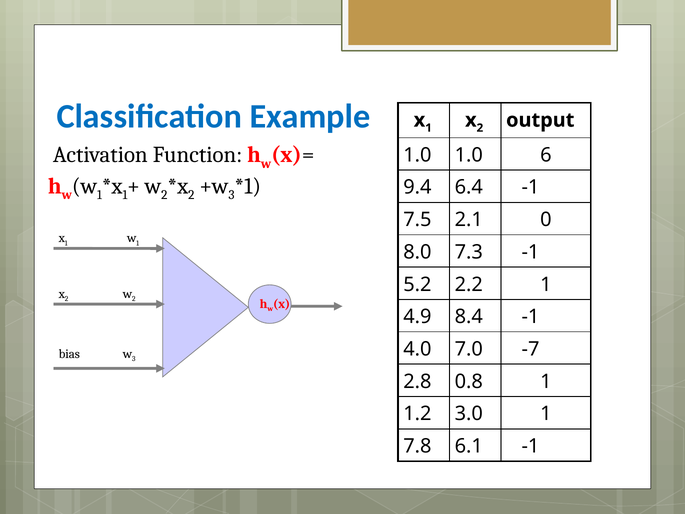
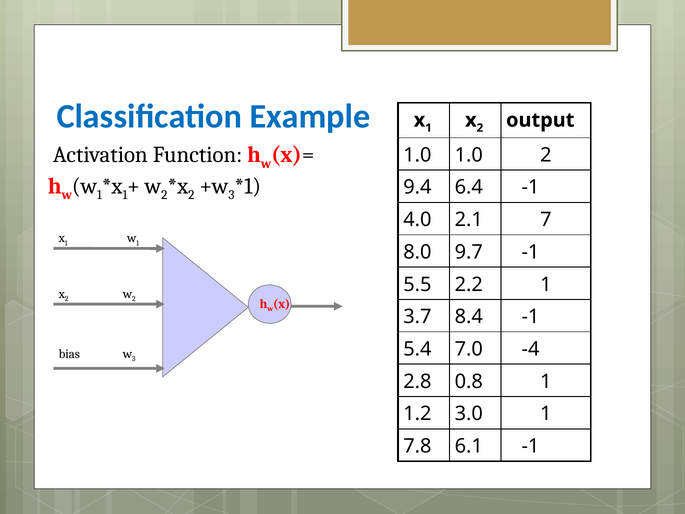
1.0 6: 6 -> 2 (546, 155)
7.5: 7.5 -> 4.0 (417, 220)
0: 0 -> 7 (546, 220)
7.3: 7.3 -> 9.7 (469, 252)
5.2: 5.2 -> 5.5 (417, 284)
4.9: 4.9 -> 3.7 (417, 317)
4.0: 4.0 -> 5.4 (417, 349)
-7: -7 -> -4 (531, 349)
